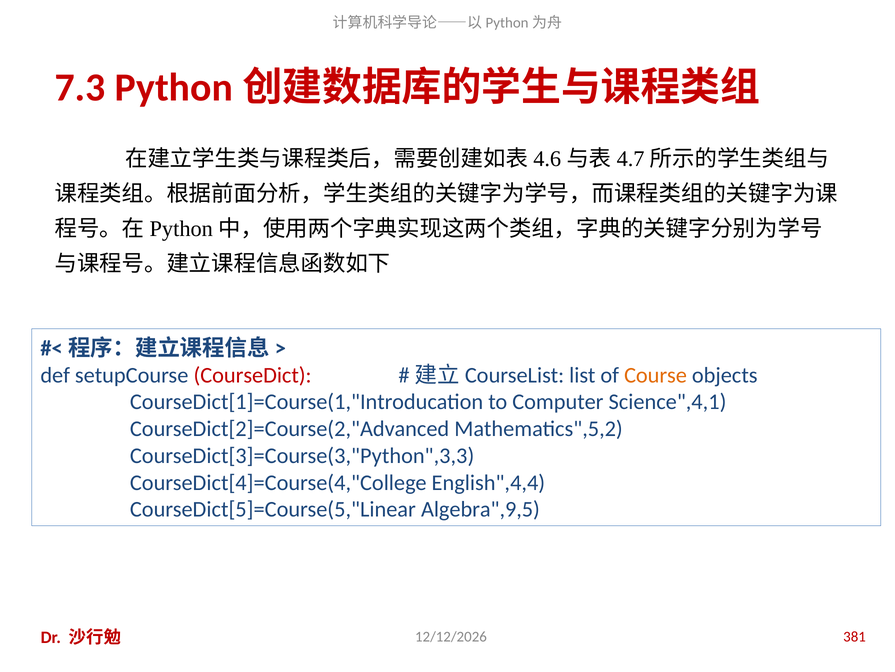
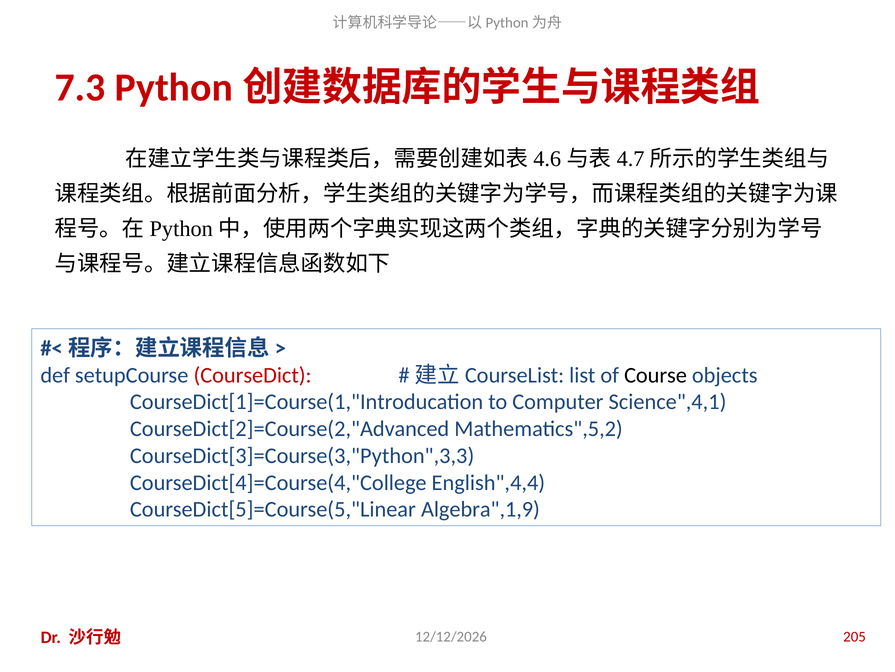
Course colour: orange -> black (656, 375)
Algebra",9,5: Algebra",9,5 -> Algebra",1,9 (480, 509)
381: 381 -> 205 (855, 636)
